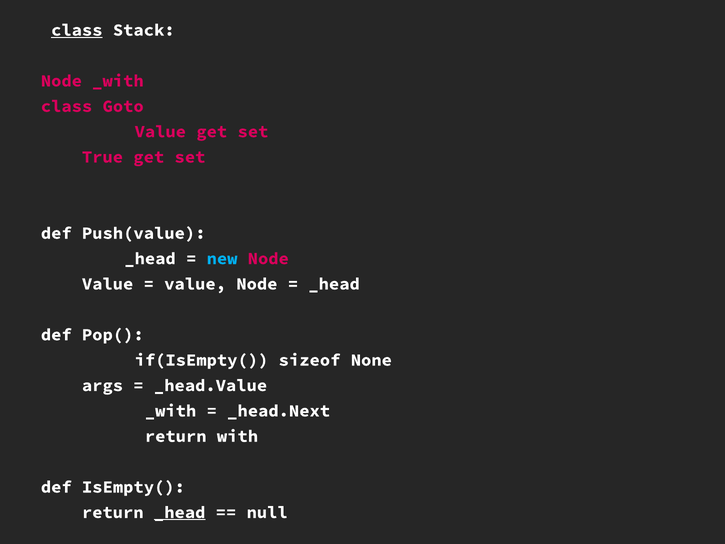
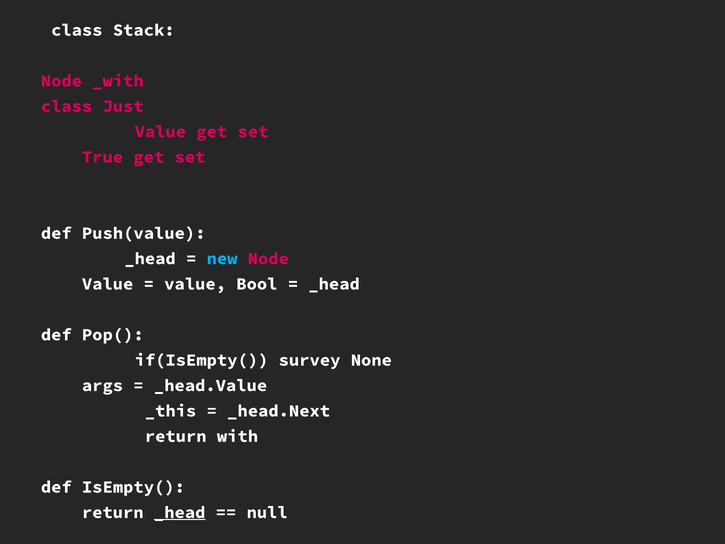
class underline: present -> none (77, 30)
Goto: Goto -> Just (123, 106)
value Node: Node -> Bool (257, 284)
sizeof: sizeof -> survey (310, 360)
_with: _with -> _this (171, 411)
